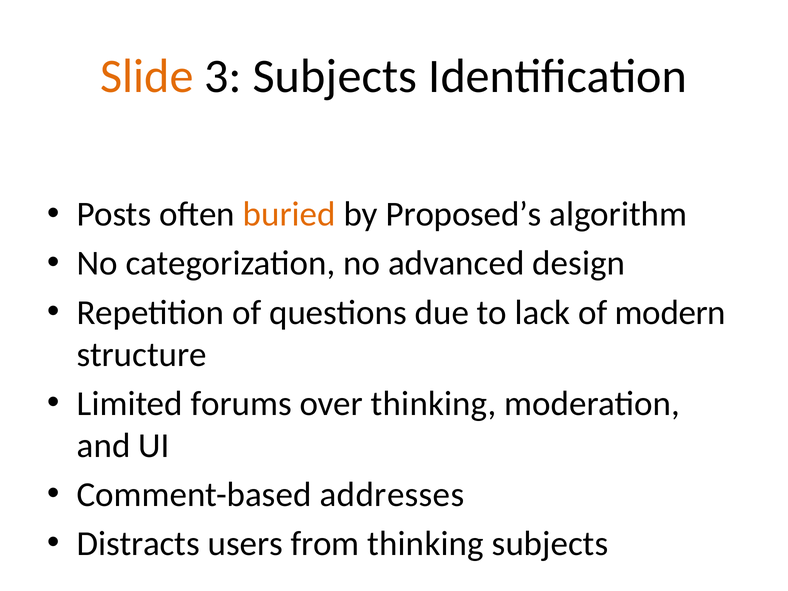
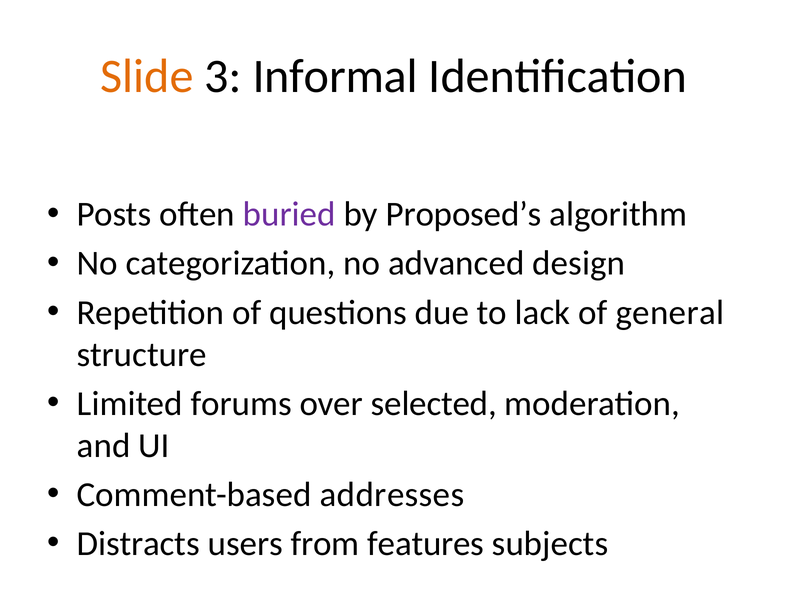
3 Subjects: Subjects -> Informal (335, 76)
buried colour: orange -> purple (289, 214)
modern: modern -> general (670, 312)
over thinking: thinking -> selected (434, 404)
from thinking: thinking -> features (426, 544)
